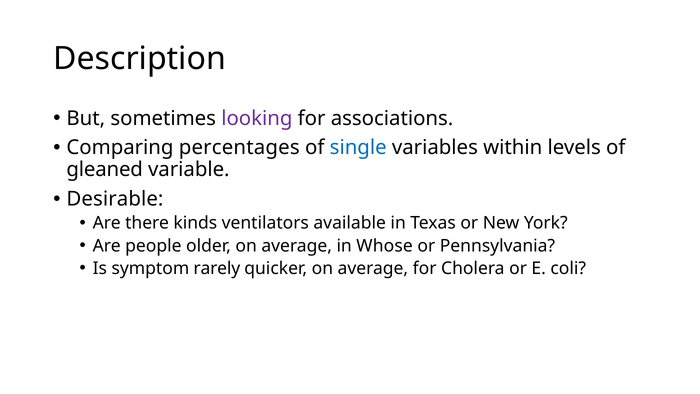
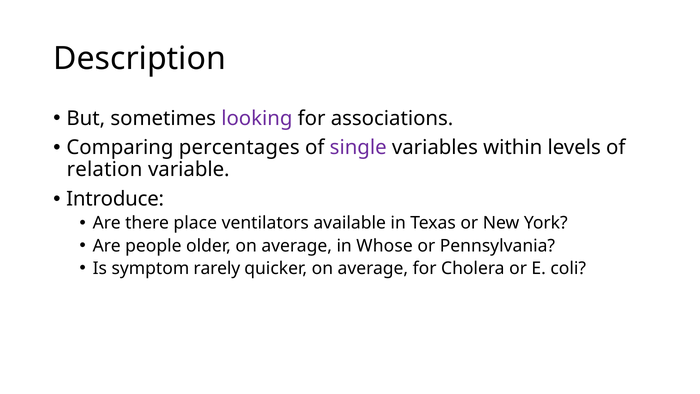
single colour: blue -> purple (358, 148)
gleaned: gleaned -> relation (105, 170)
Desirable: Desirable -> Introduce (115, 199)
kinds: kinds -> place (195, 223)
